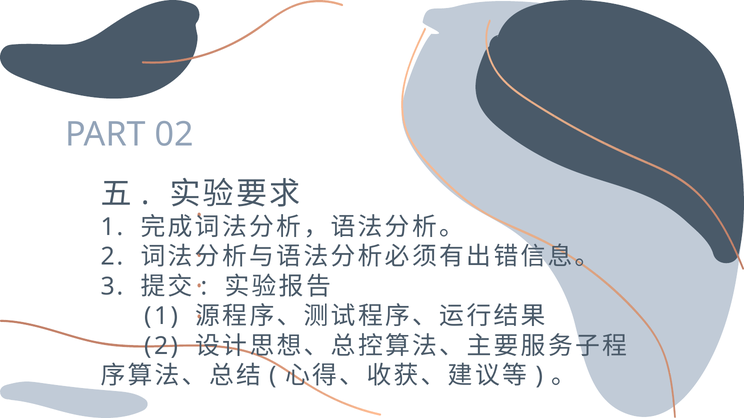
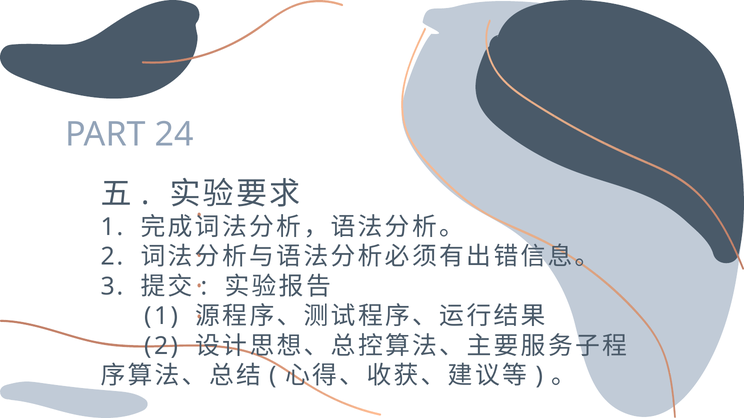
02: 02 -> 24 (174, 135)
